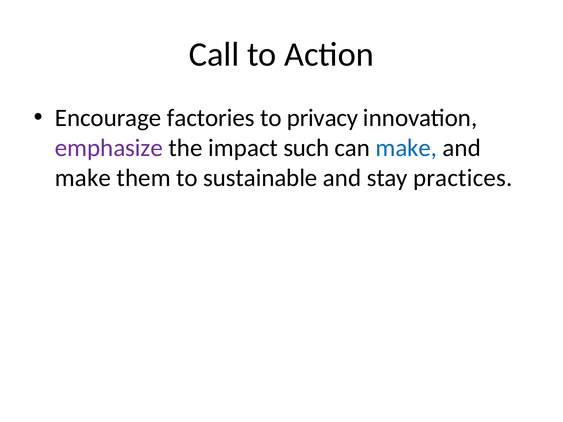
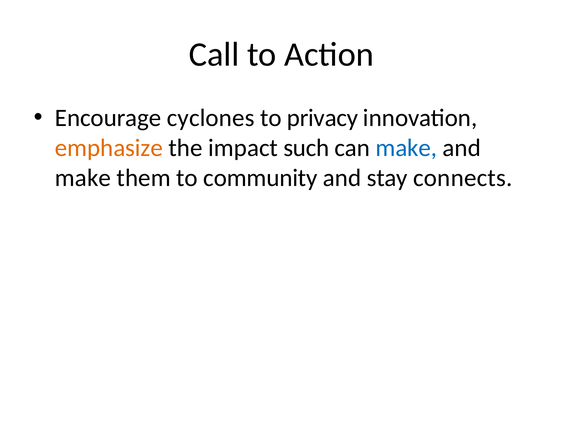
factories: factories -> cyclones (211, 118)
emphasize colour: purple -> orange (109, 148)
sustainable: sustainable -> community (260, 178)
practices: practices -> connects (463, 178)
